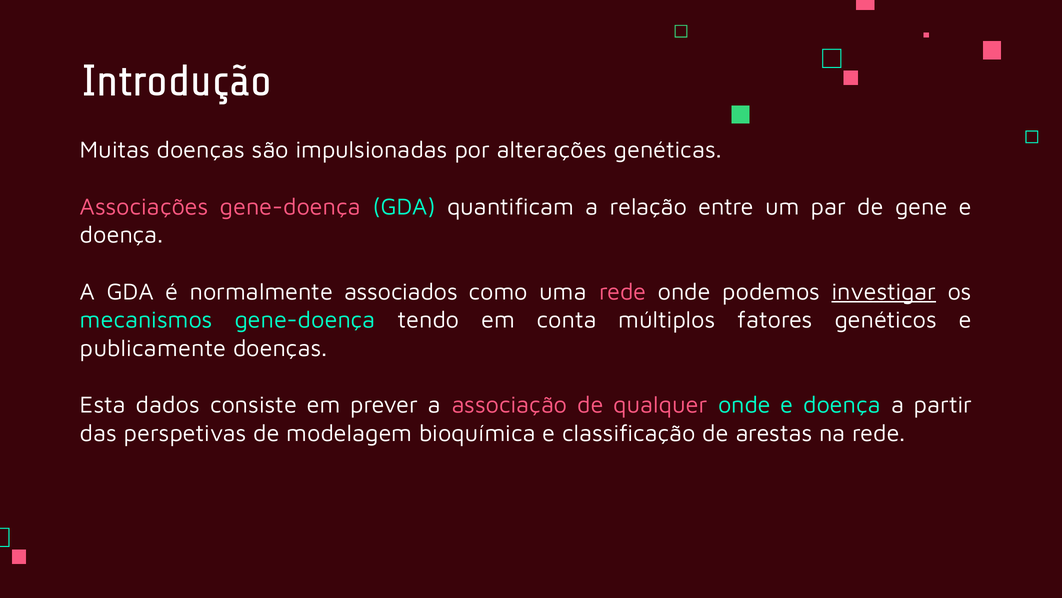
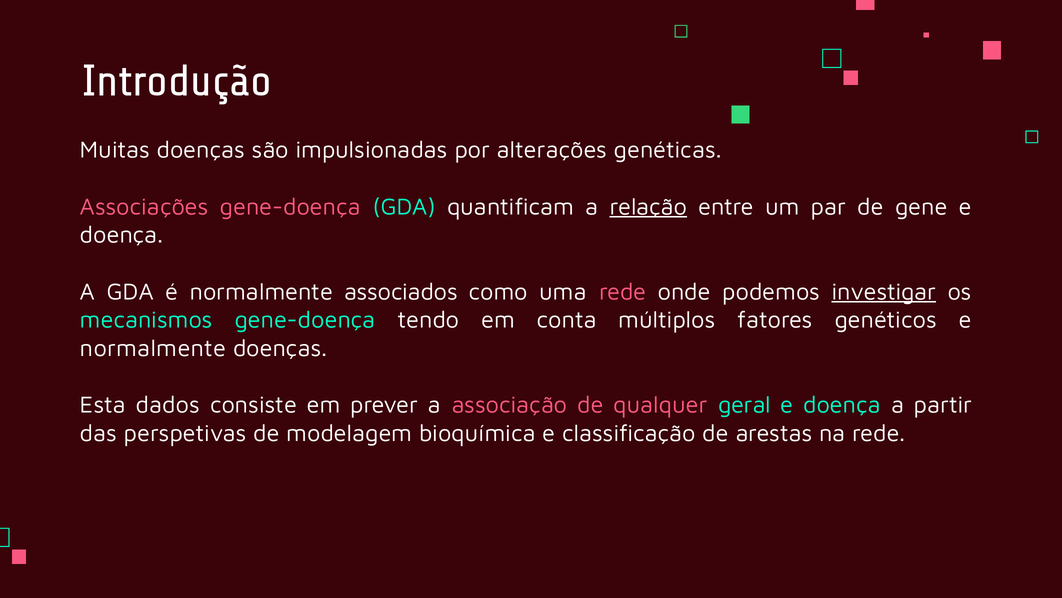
relação underline: none -> present (648, 207)
publicamente: publicamente -> normalmente (153, 348)
qualquer onde: onde -> geral (744, 405)
